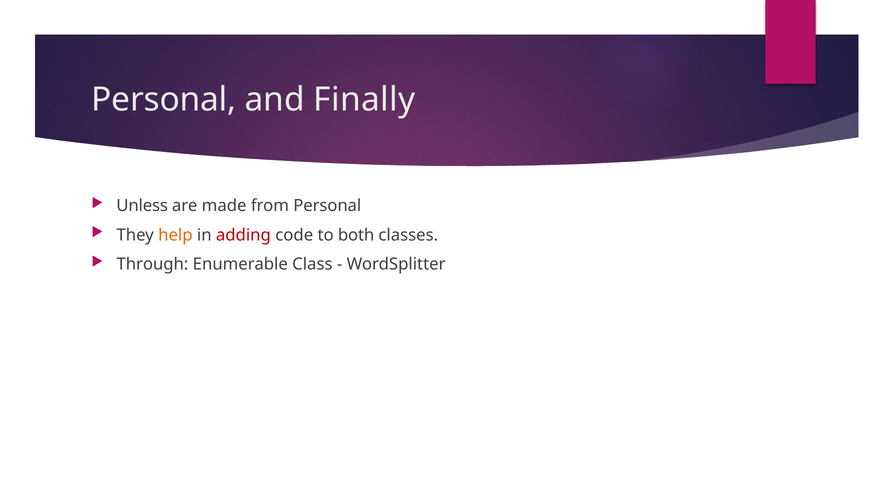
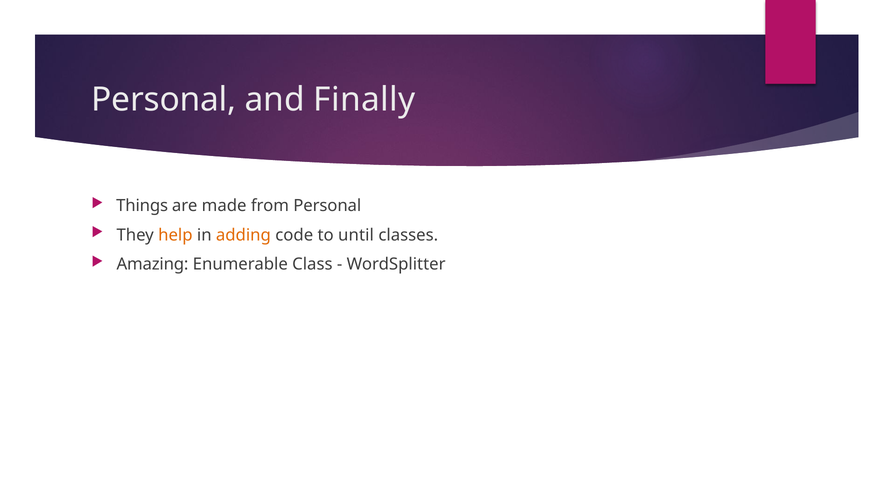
Unless: Unless -> Things (142, 205)
adding colour: red -> orange (243, 235)
both: both -> until (356, 235)
Through: Through -> Amazing (152, 264)
